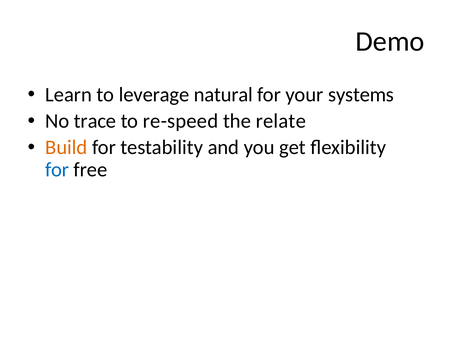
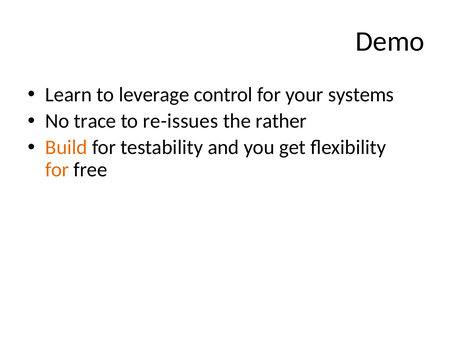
natural: natural -> control (223, 94)
re-speed: re-speed -> re-issues (181, 121)
relate: relate -> rather (281, 121)
for colour: blue -> orange (57, 169)
